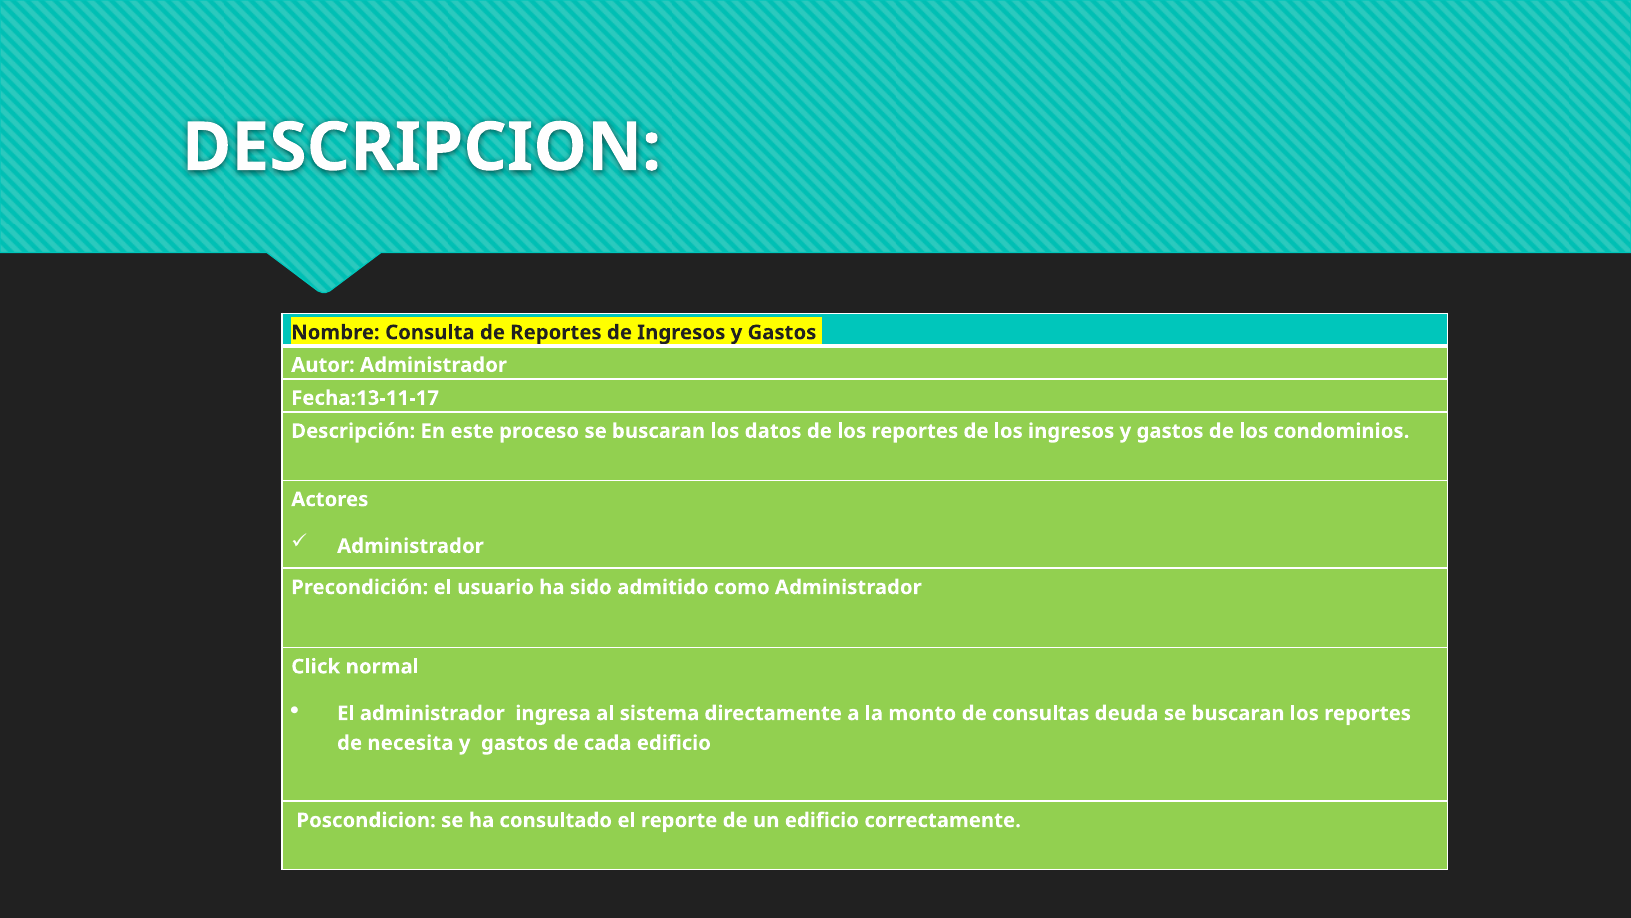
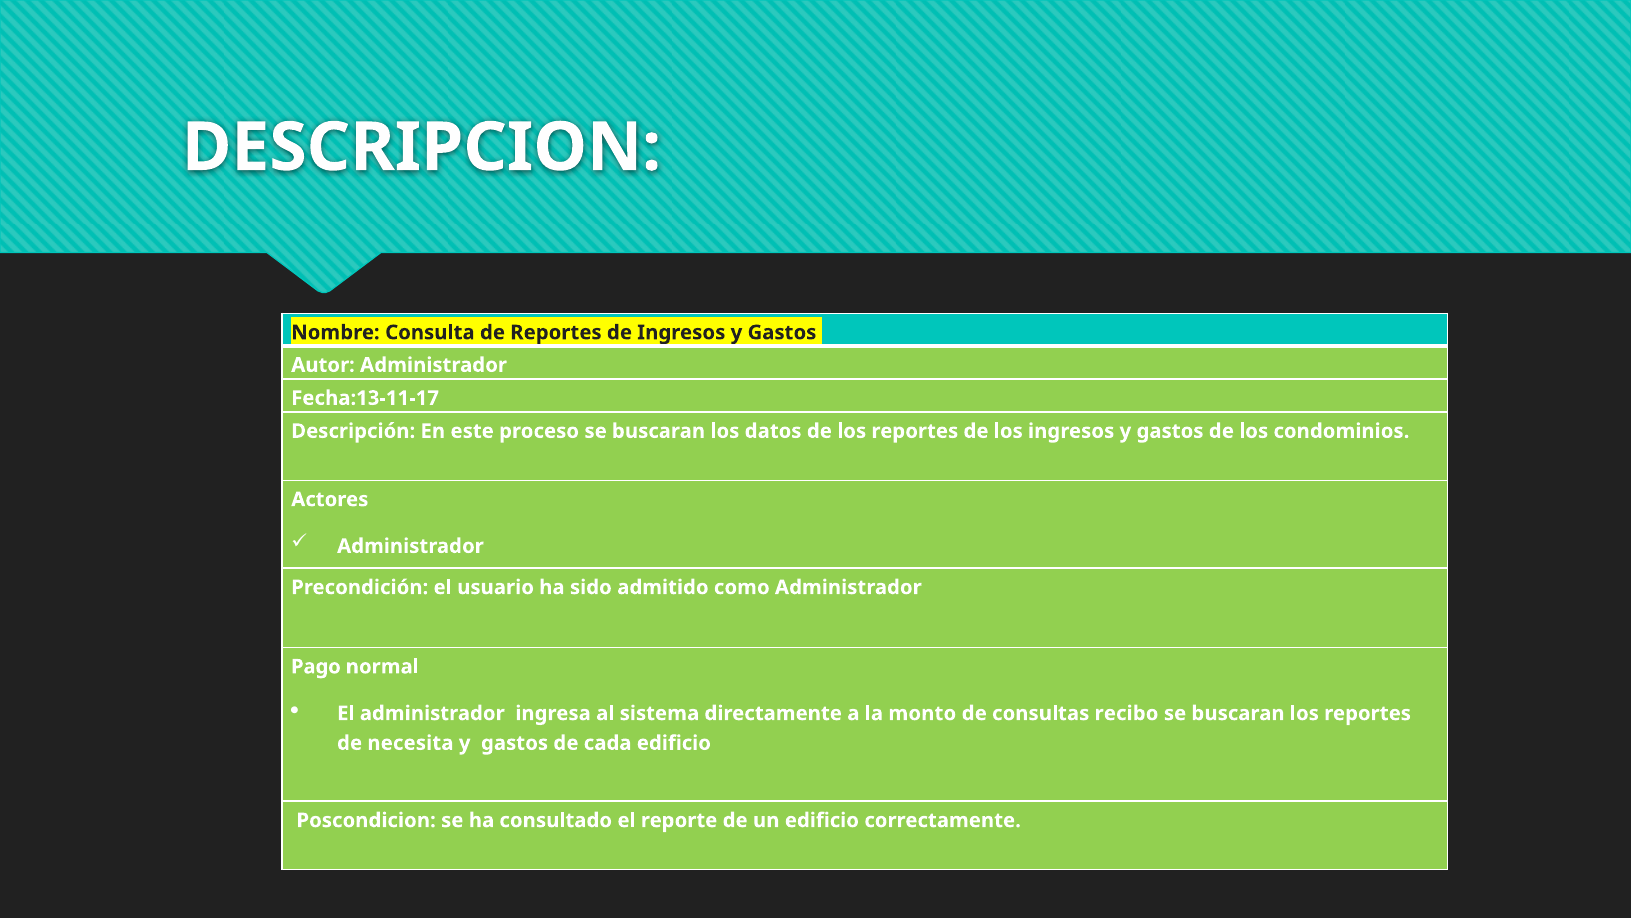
Click: Click -> Pago (316, 666)
deuda: deuda -> recibo (1127, 713)
